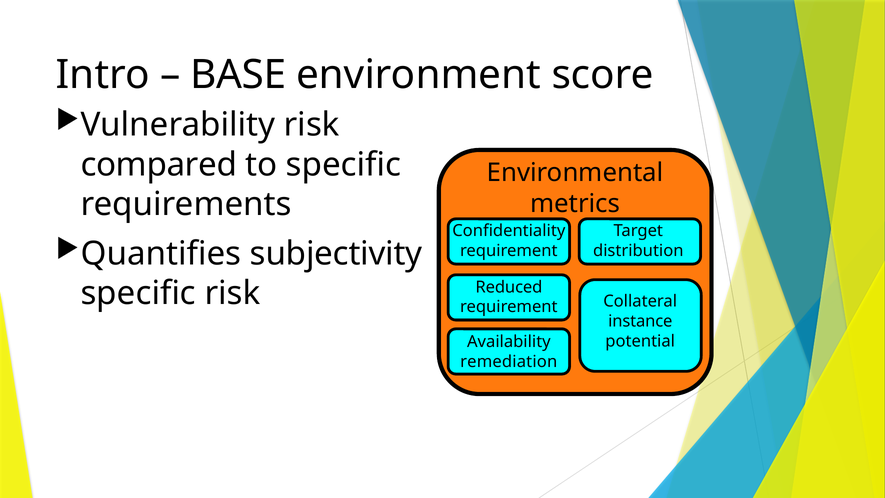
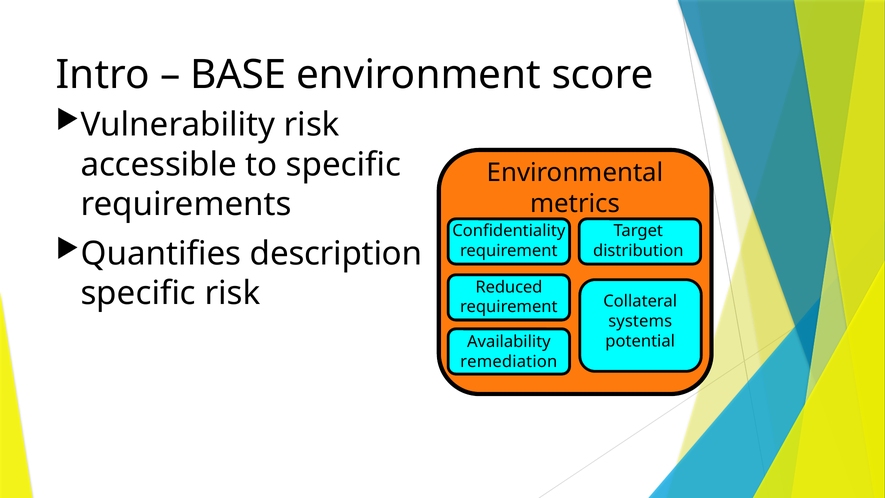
compared: compared -> accessible (159, 165)
subjectivity: subjectivity -> description (336, 253)
instance: instance -> systems (640, 321)
